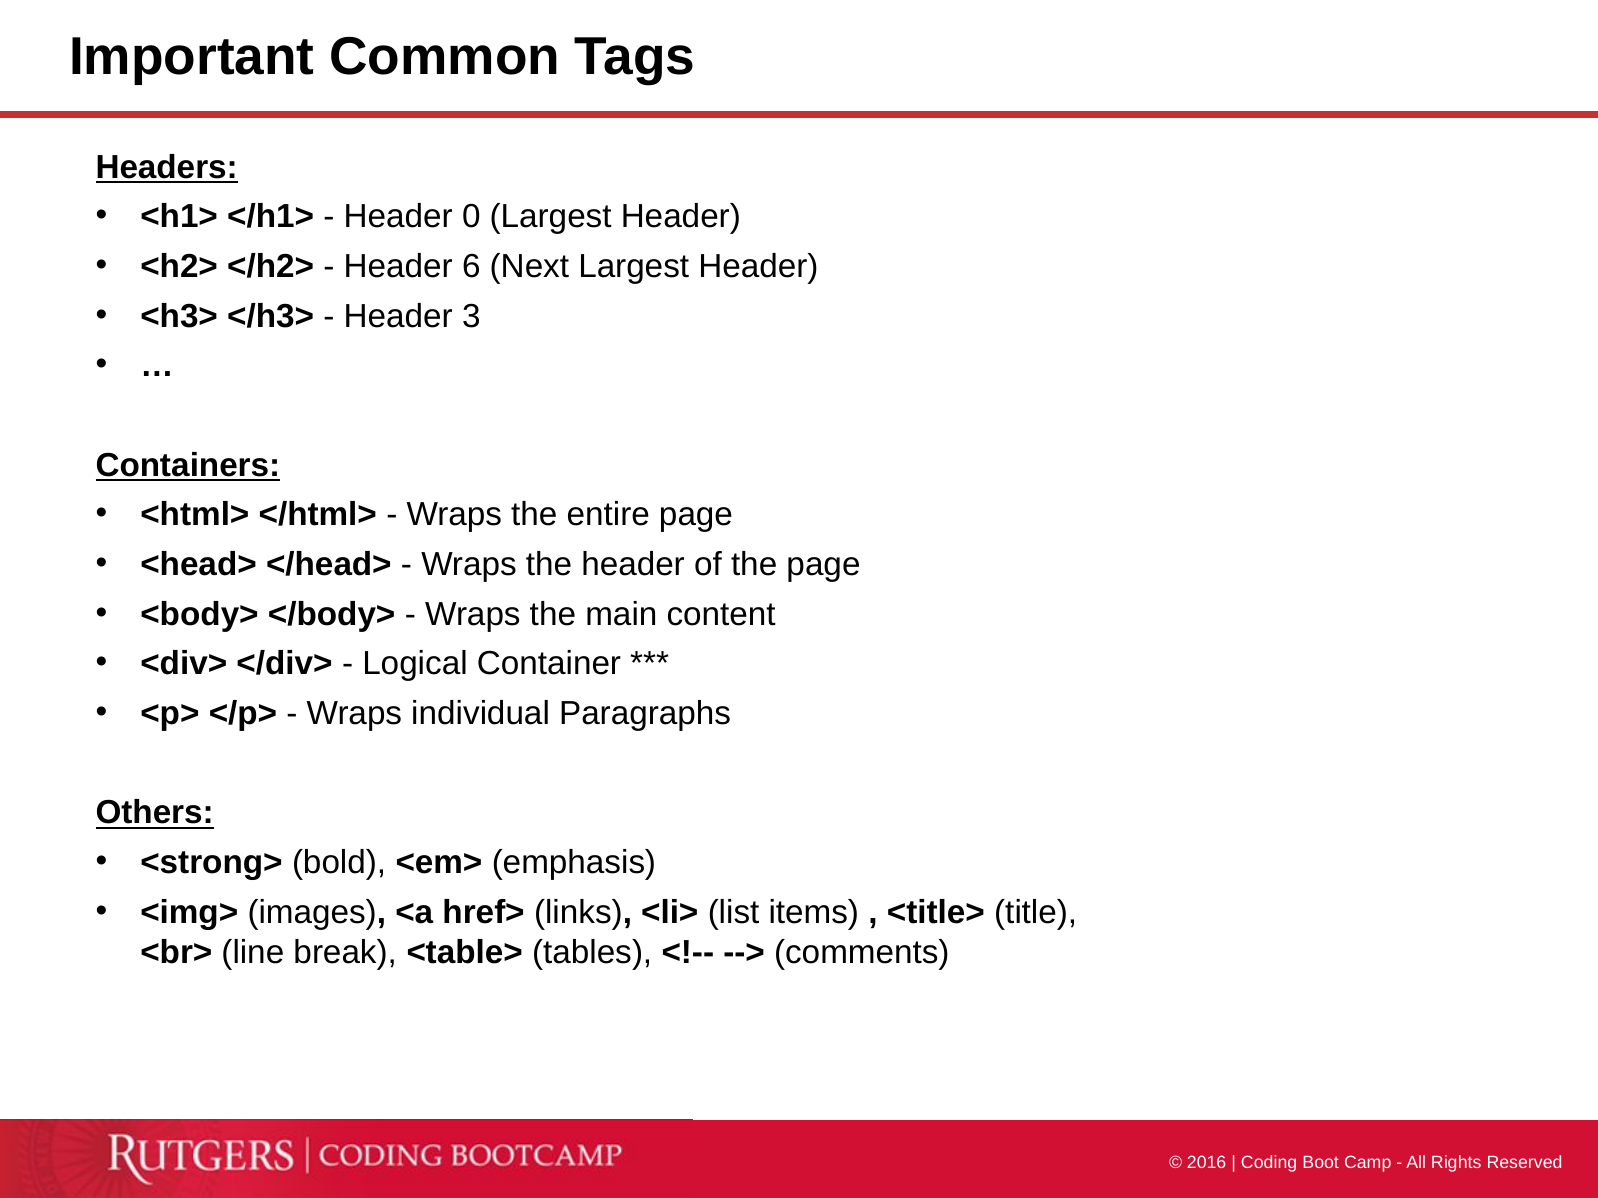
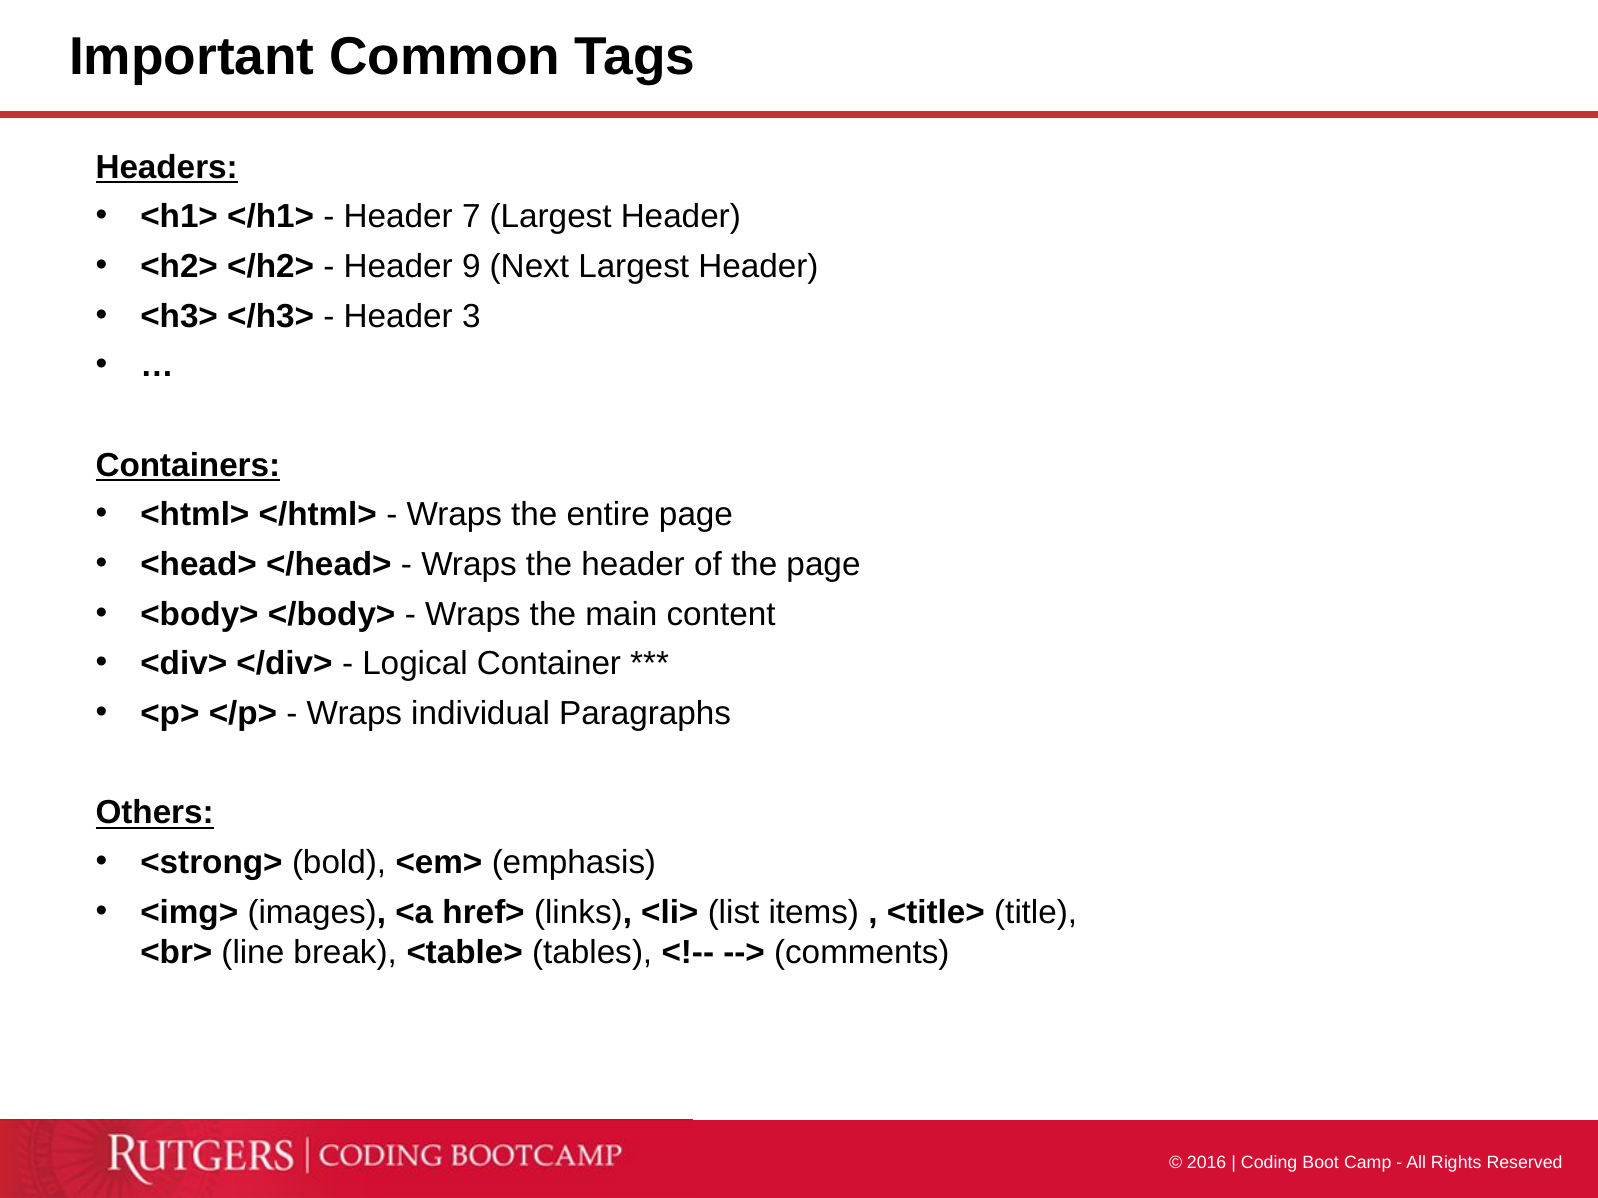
0: 0 -> 7 (471, 217)
6: 6 -> 9 (471, 267)
